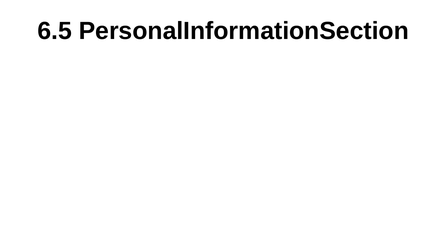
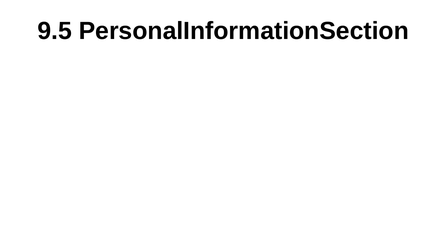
6.5: 6.5 -> 9.5 (55, 31)
